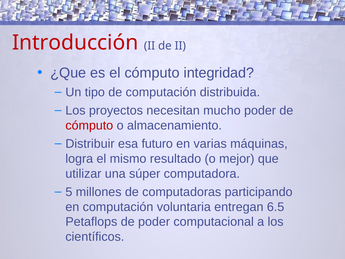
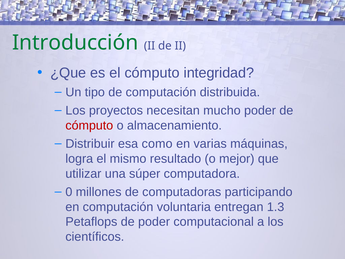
Introducción colour: red -> green (75, 43)
futuro: futuro -> como (157, 144)
5: 5 -> 0 (69, 192)
6.5: 6.5 -> 1.3 (276, 207)
